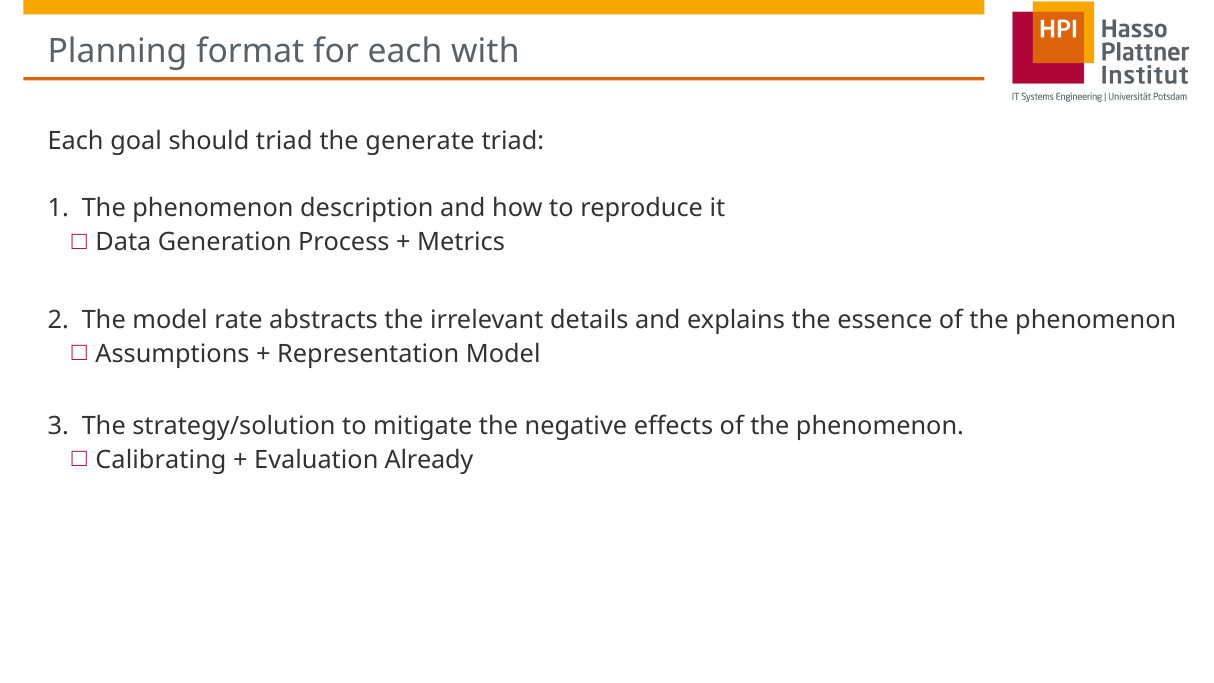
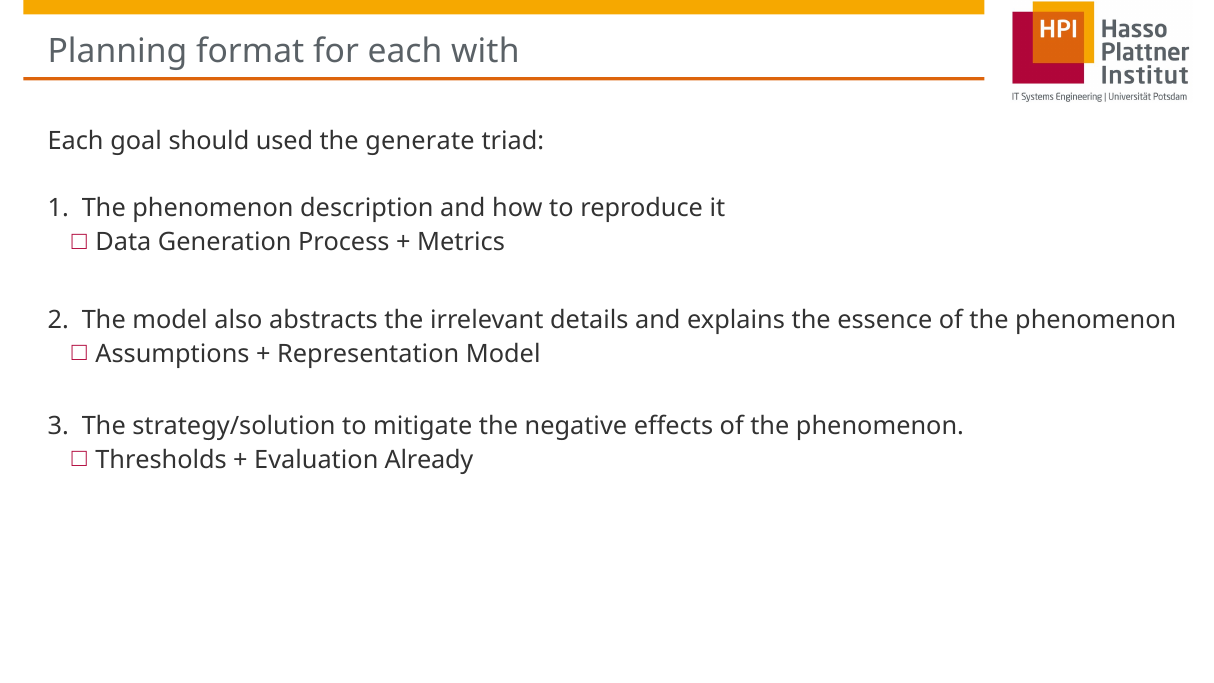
should triad: triad -> used (285, 141)
rate: rate -> also (238, 320)
Calibrating: Calibrating -> Thresholds (161, 460)
